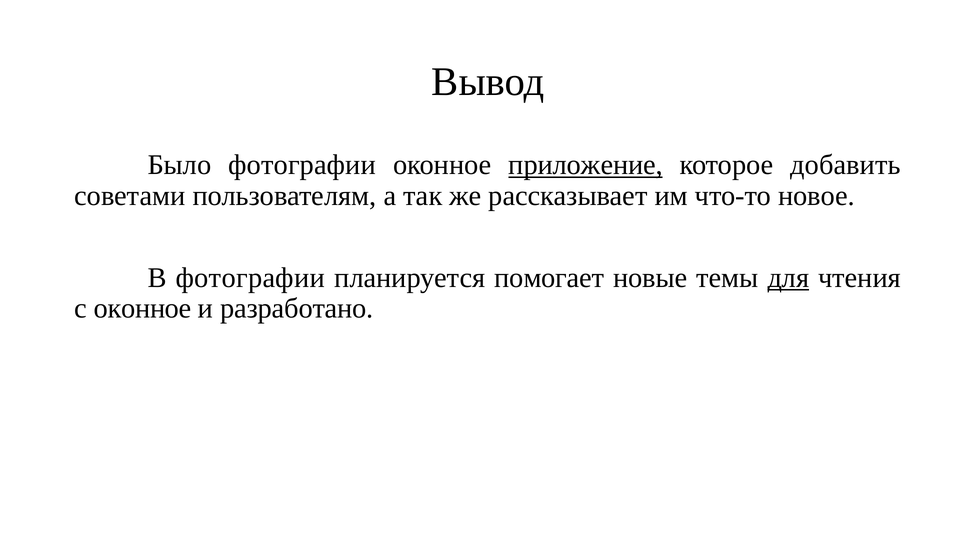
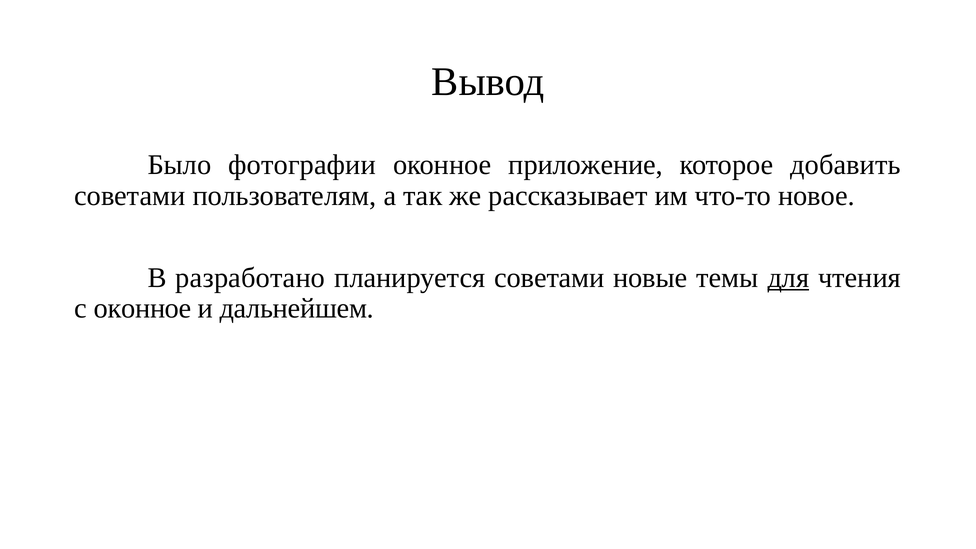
приложение underline: present -> none (586, 165)
В фотографии: фотографии -> разработано (250, 278)
планируется помогает: помогает -> советами (549, 278)
разработано: разработано -> дальнейшем (297, 308)
